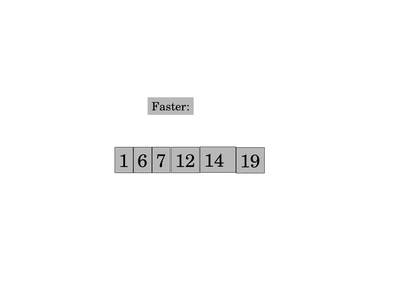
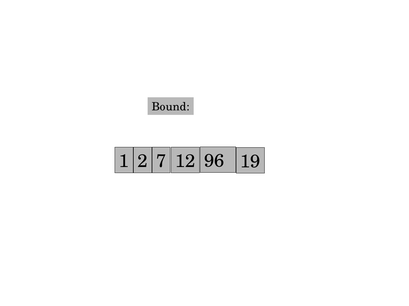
Faster: Faster -> Bound (171, 107)
14: 14 -> 96 (214, 161)
6: 6 -> 2 (142, 162)
